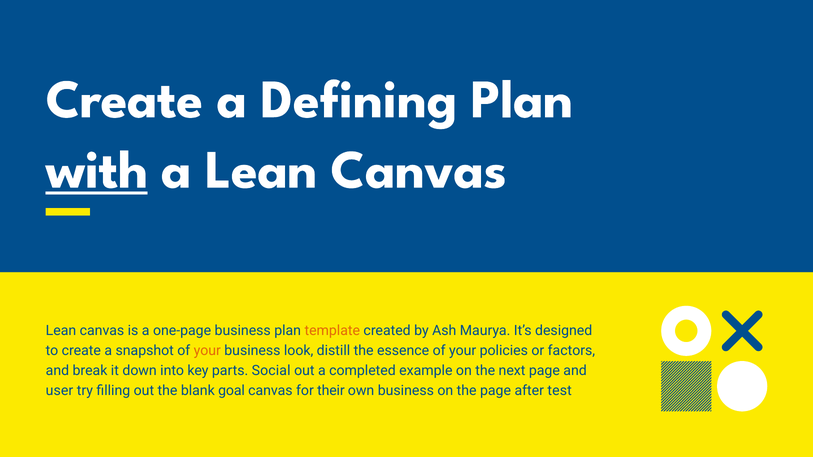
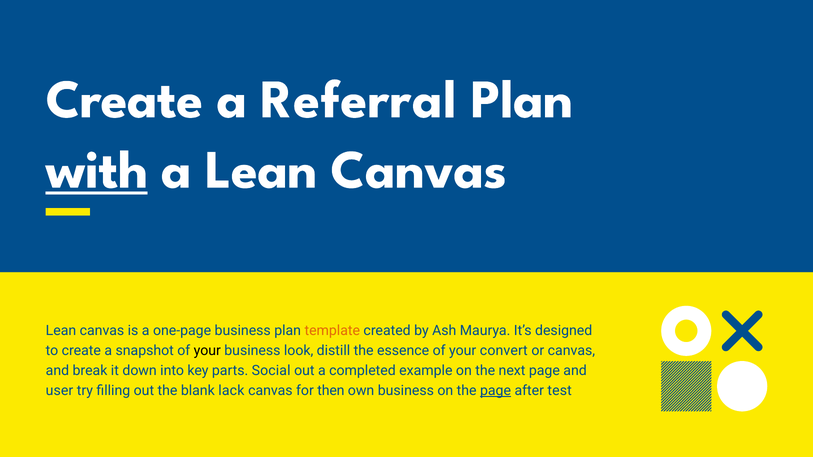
Defining: Defining -> Referral (359, 99)
your colour: orange -> black (207, 351)
policies: policies -> convert (504, 351)
or factors: factors -> canvas (571, 351)
goal: goal -> lack (231, 391)
their: their -> then (331, 391)
page underline: none -> present (496, 391)
